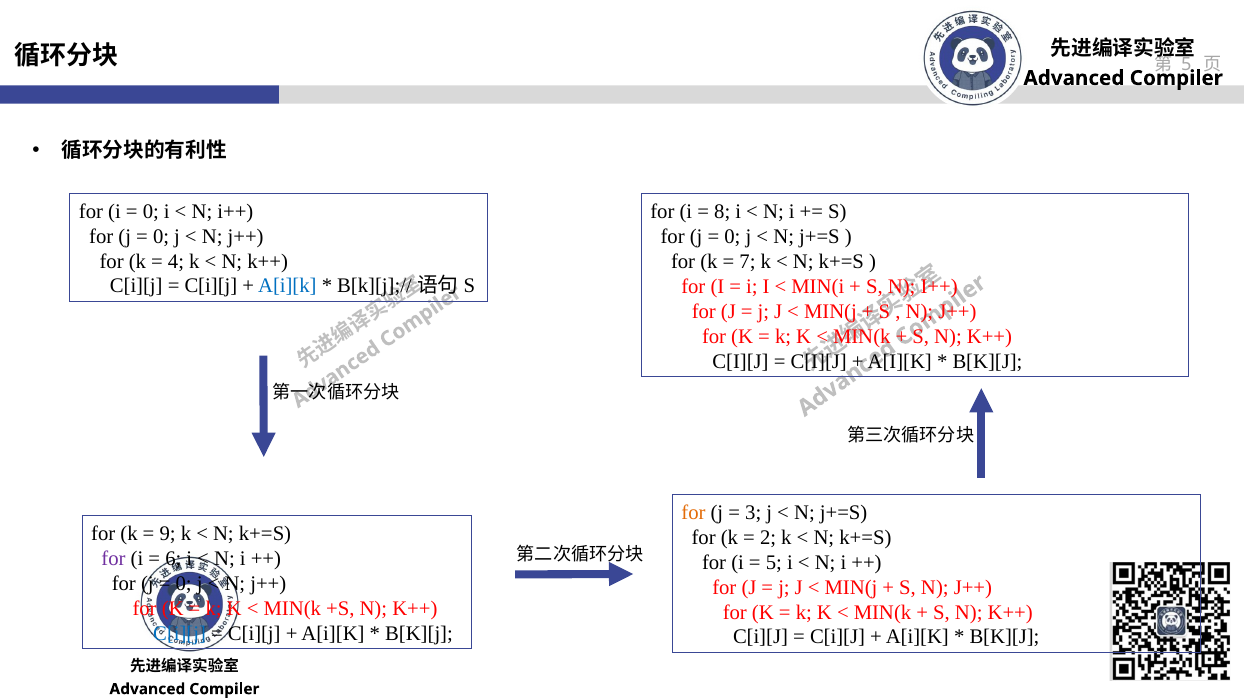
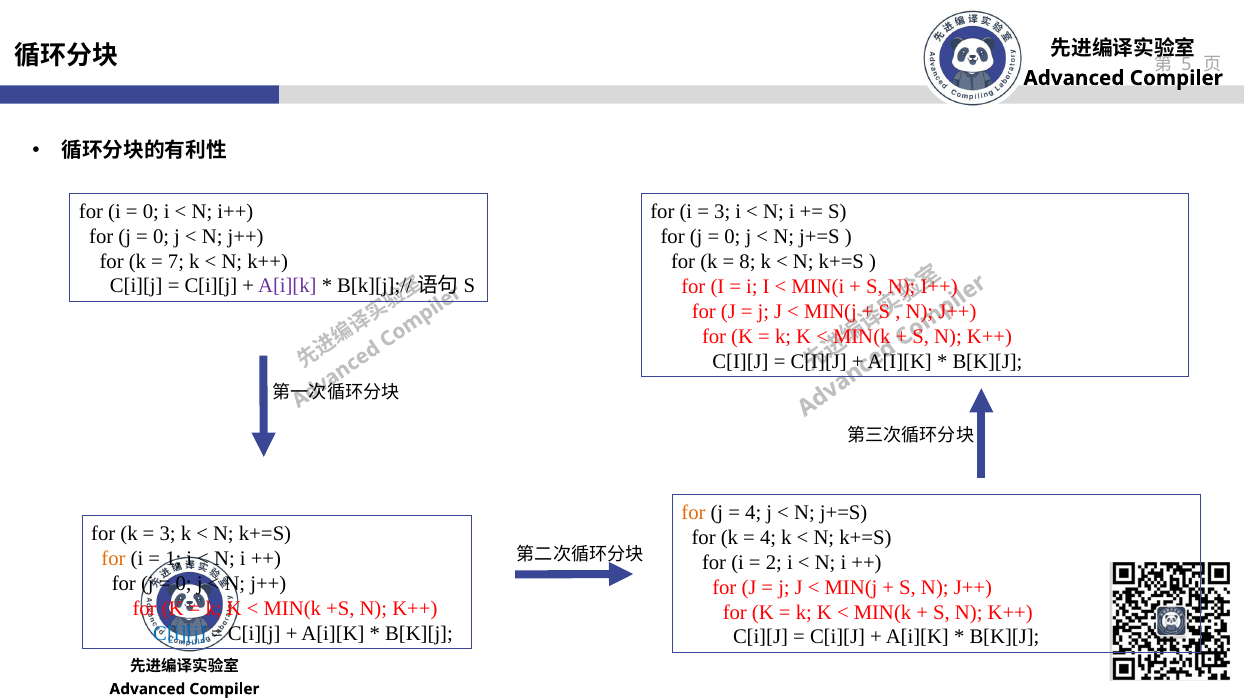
8: 8 -> 3 (722, 212)
4: 4 -> 7 (176, 261)
7: 7 -> 8 (747, 262)
A[i][k colour: blue -> purple (287, 286)
3: 3 -> 4 (753, 513)
9: 9 -> 3 (168, 534)
2: 2 -> 4 (768, 537)
for colour: purple -> orange (113, 558)
6: 6 -> 1 (173, 558)
5: 5 -> 2 (774, 562)
